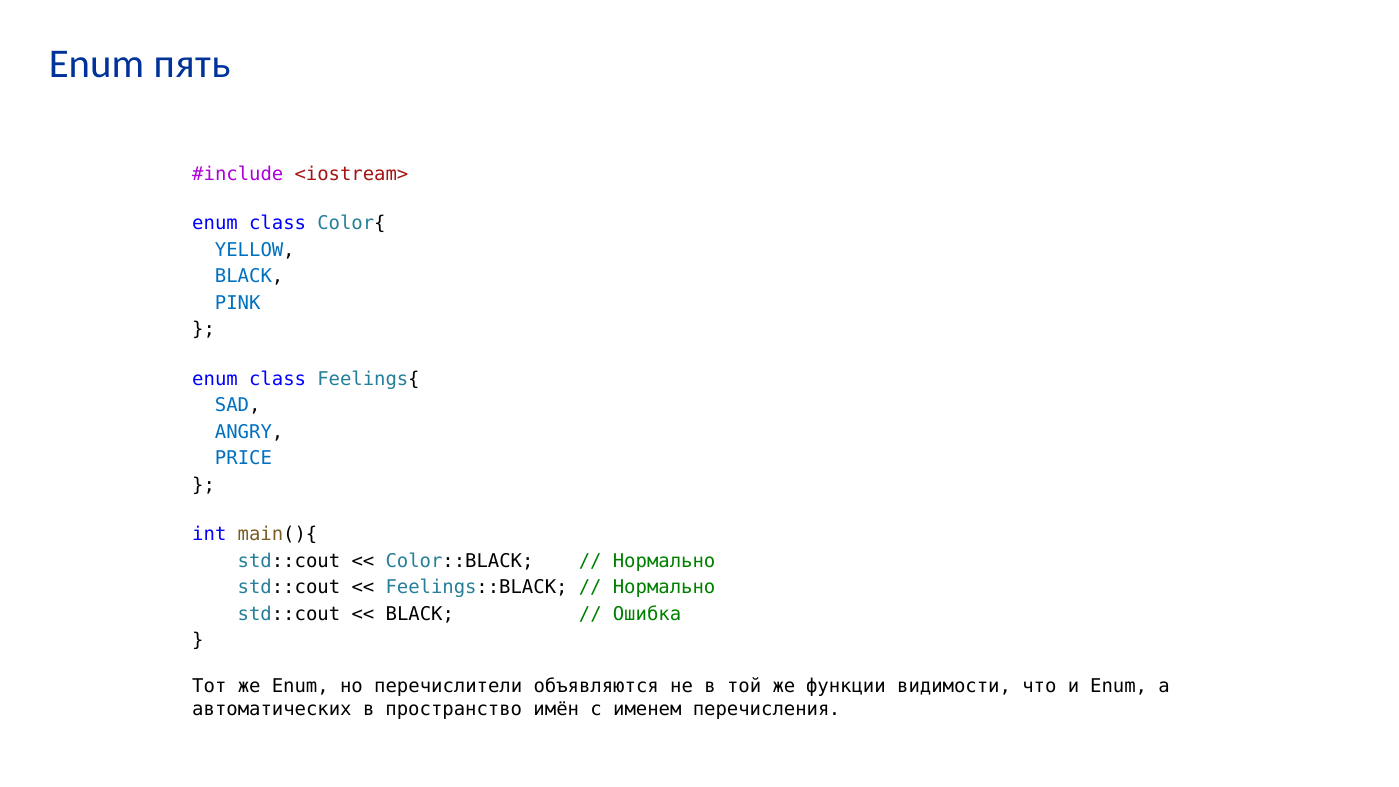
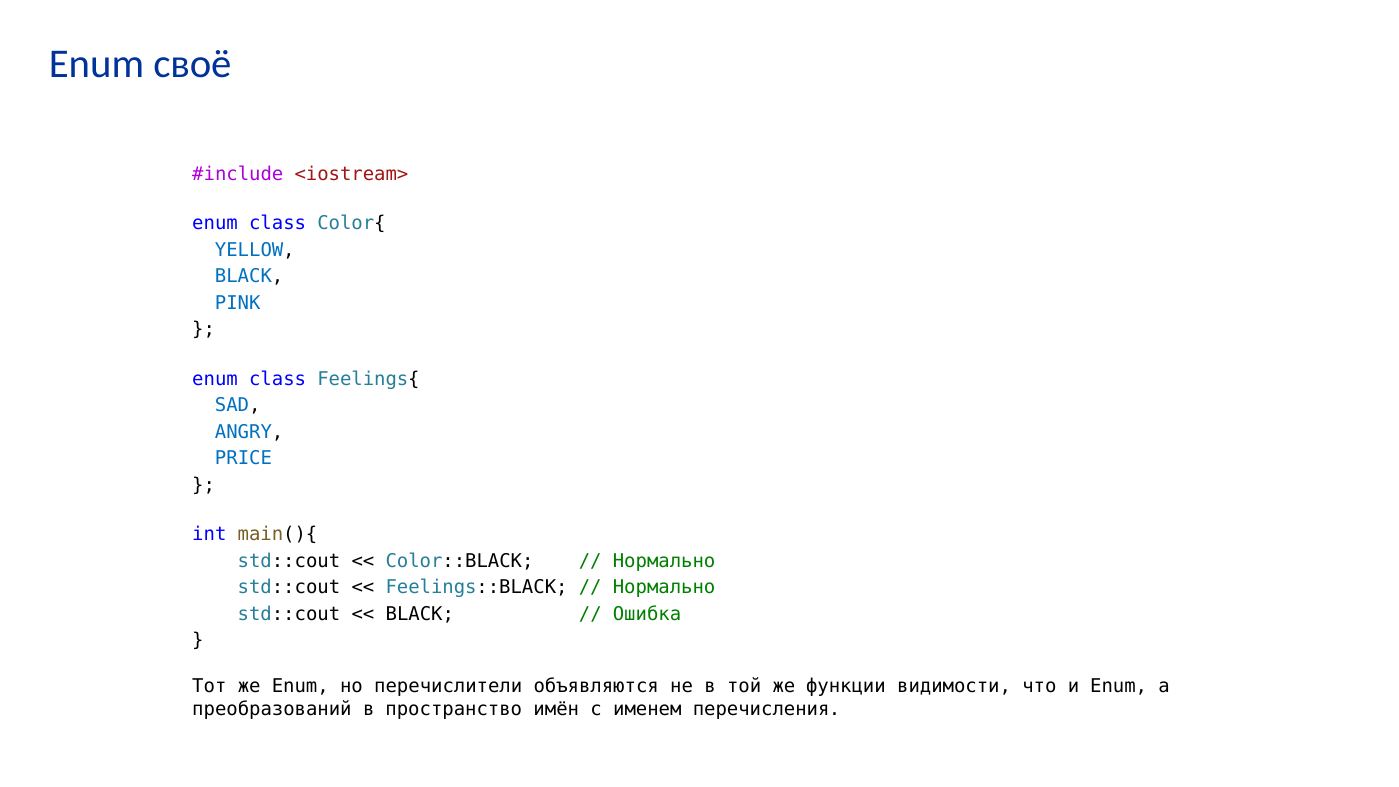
пять: пять -> своё (192, 64)
автоматических: автоматических -> преобразований (272, 709)
